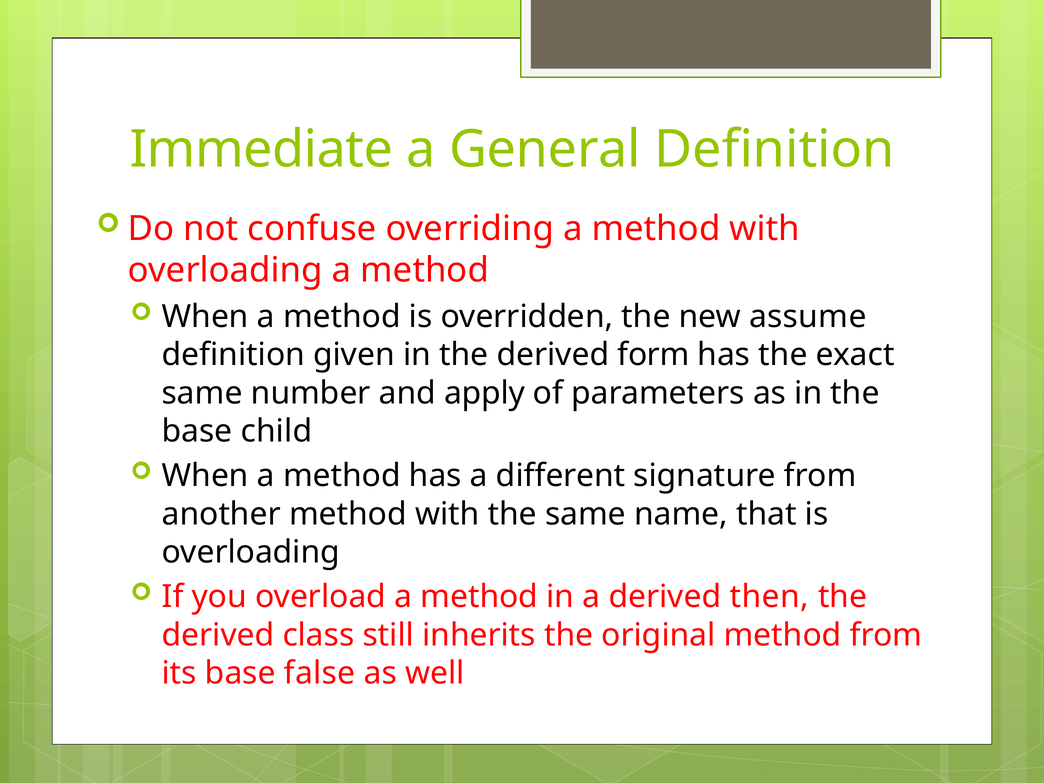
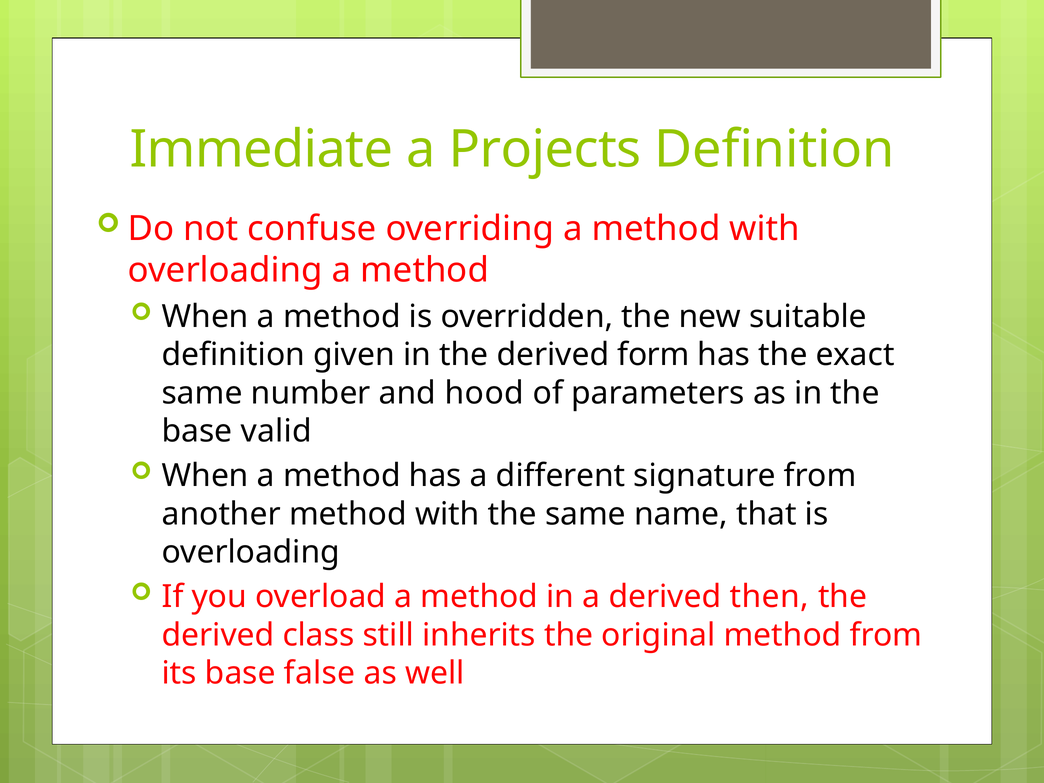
General: General -> Projects (545, 150)
assume: assume -> suitable (808, 317)
apply: apply -> hood (484, 393)
child: child -> valid (276, 431)
